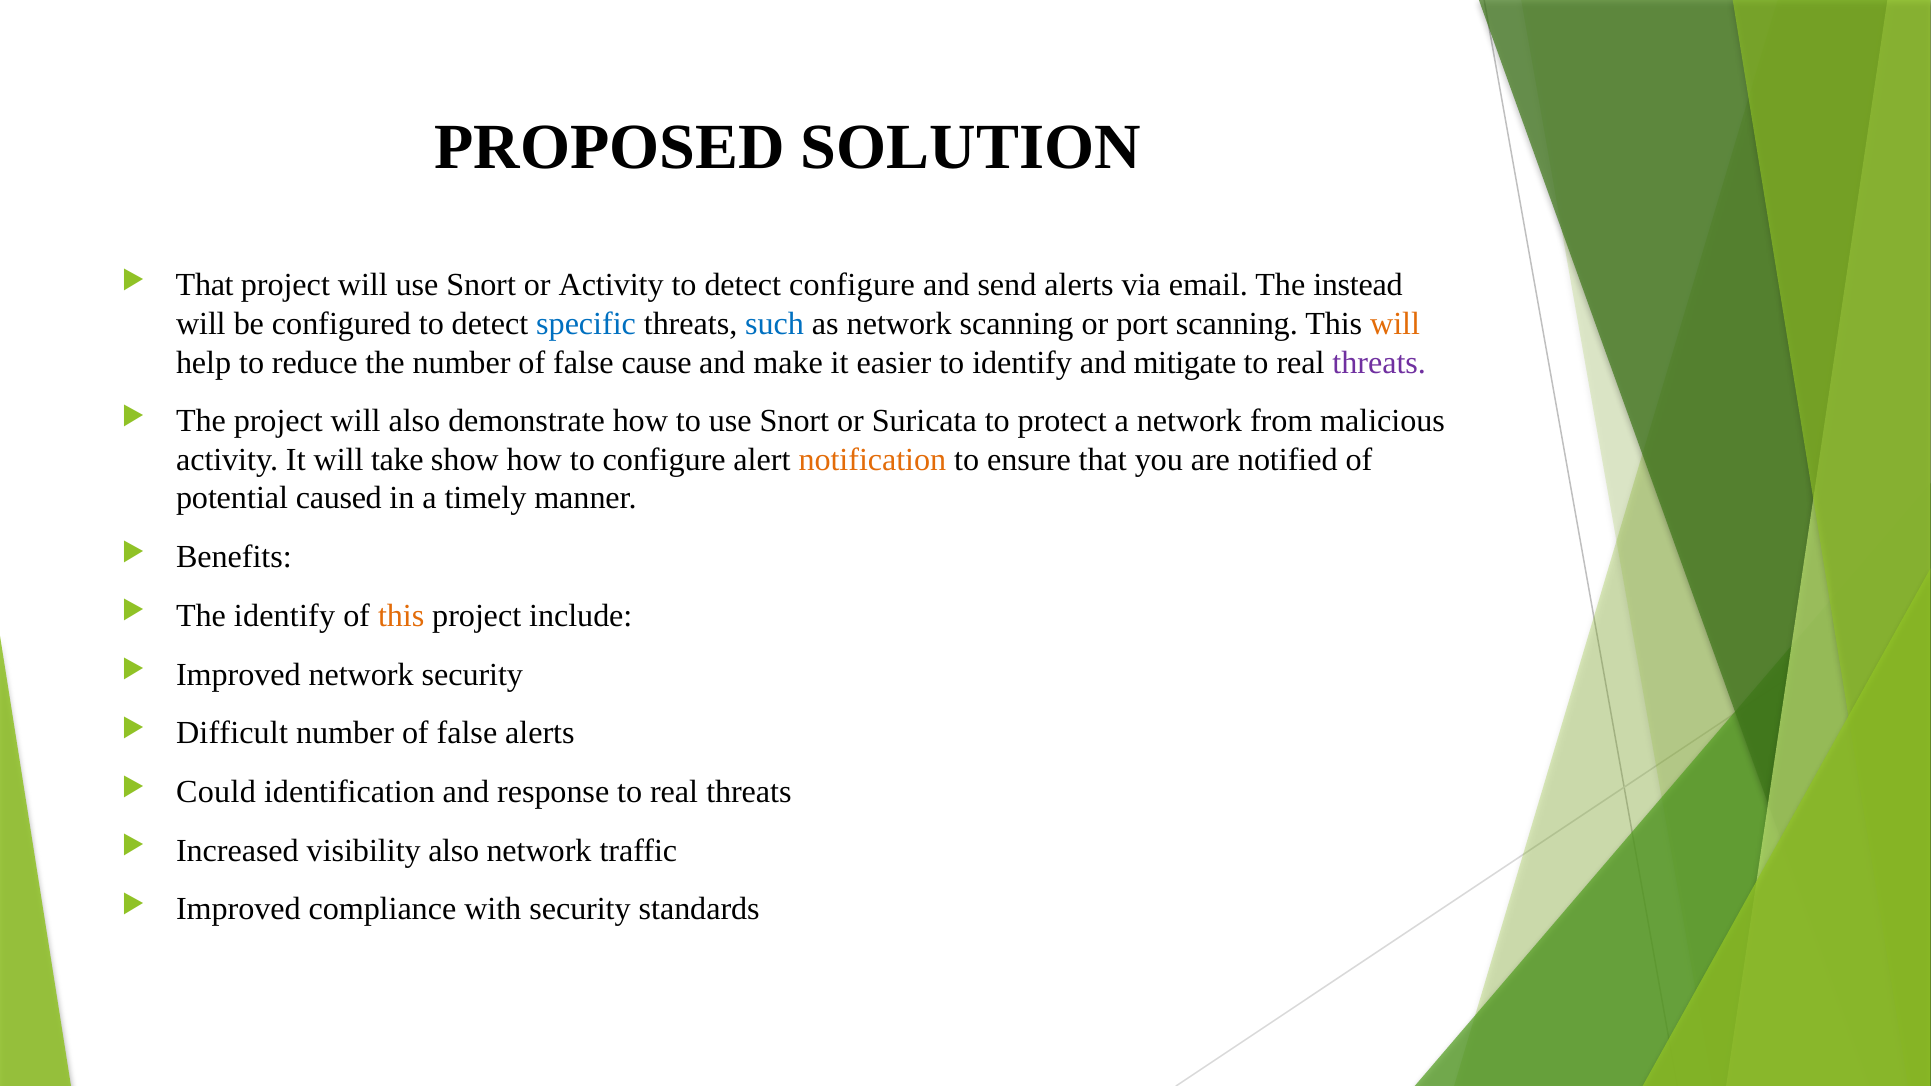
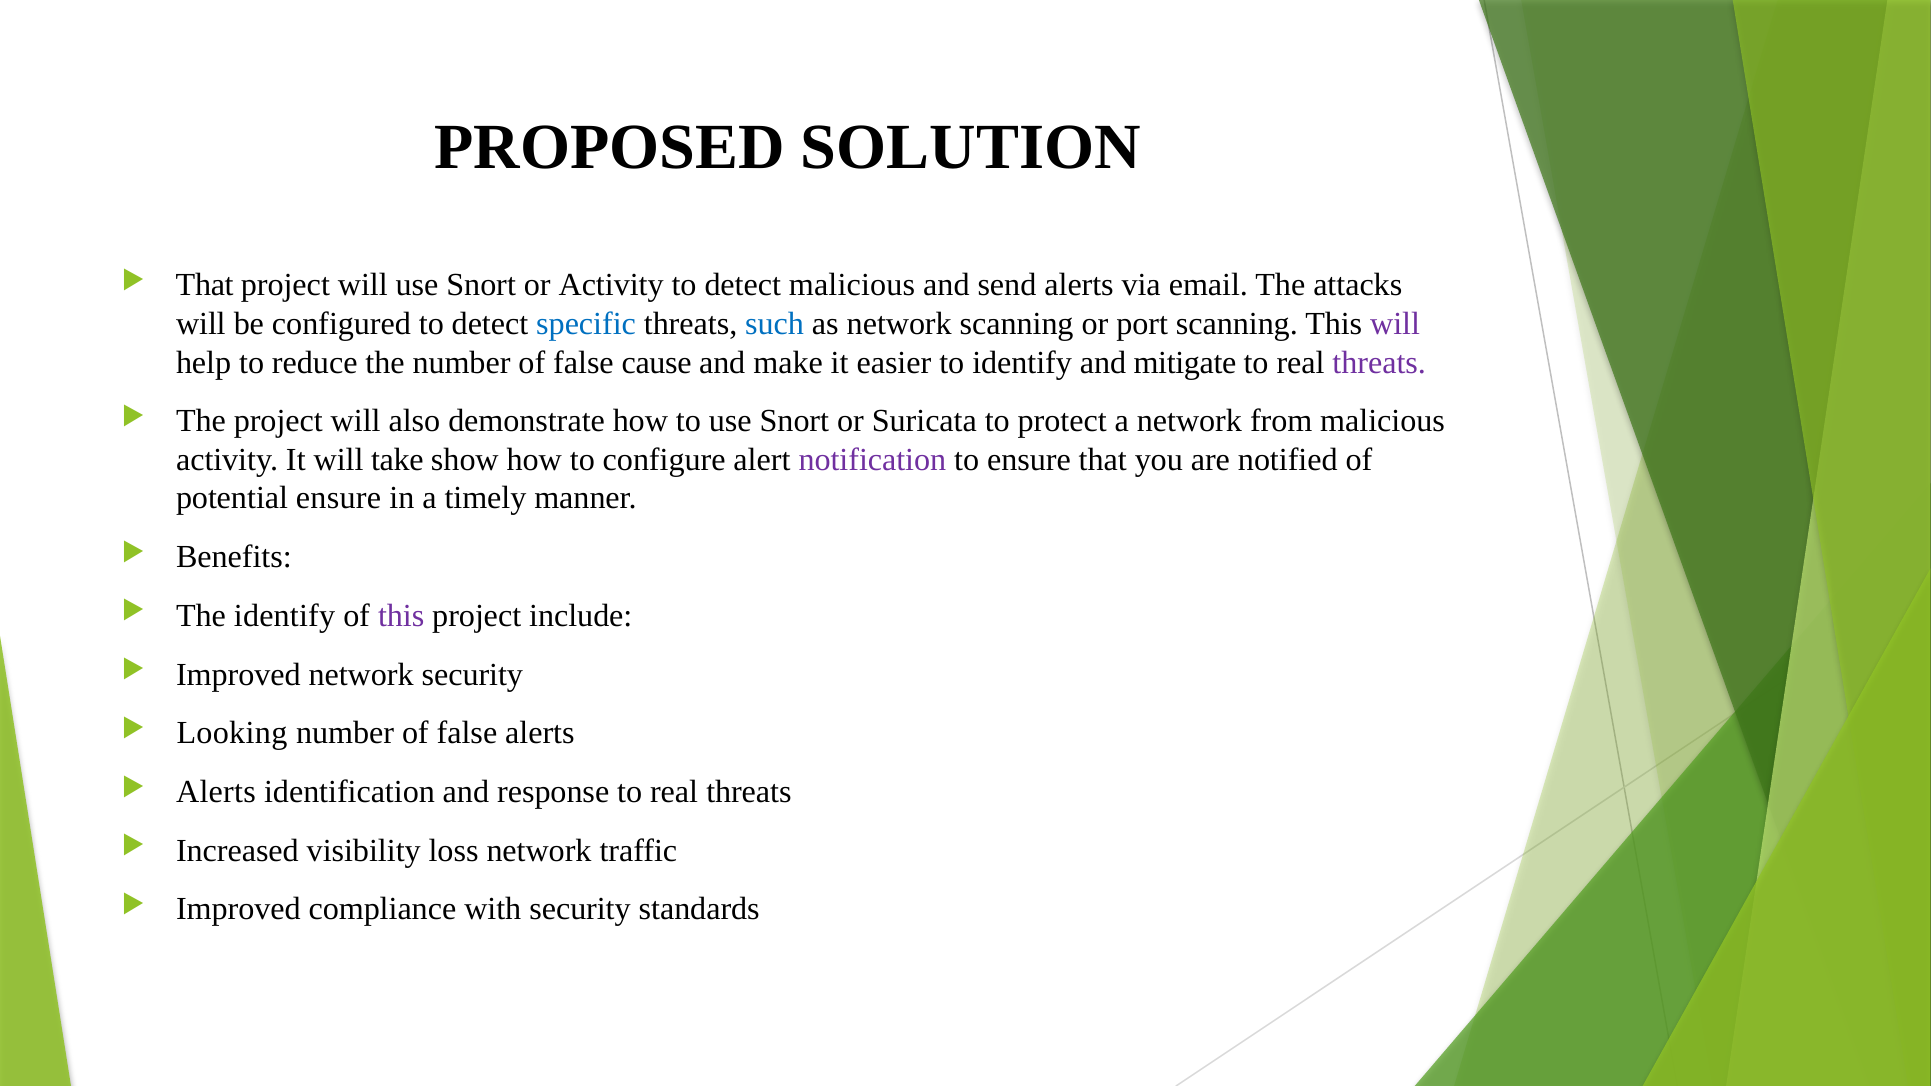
detect configure: configure -> malicious (852, 285)
instead: instead -> attacks (1358, 285)
will colour: orange -> purple (1395, 324)
notification colour: orange -> purple (872, 460)
potential caused: caused -> ensure (339, 498)
this colour: orange -> purple (401, 616)
Difficult: Difficult -> Looking (232, 733)
Could: Could -> Alerts (216, 792)
visibility also: also -> loss (454, 851)
